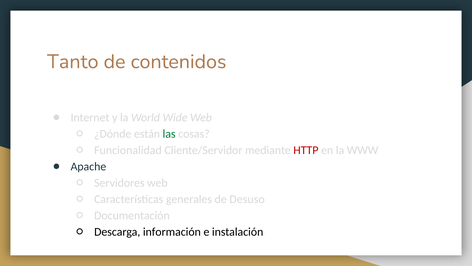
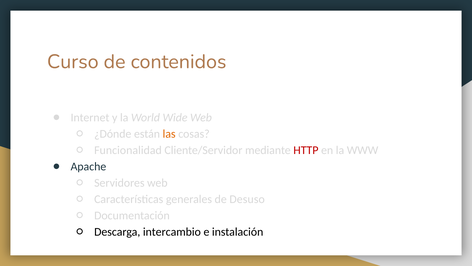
Tanto: Tanto -> Curso (73, 62)
las colour: green -> orange (169, 134)
información: información -> intercambio (172, 231)
